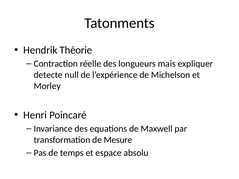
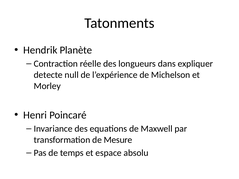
Théorie: Théorie -> Planète (76, 50)
mais: mais -> dans (167, 64)
